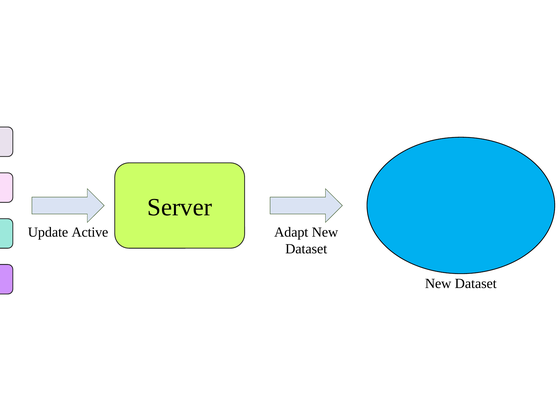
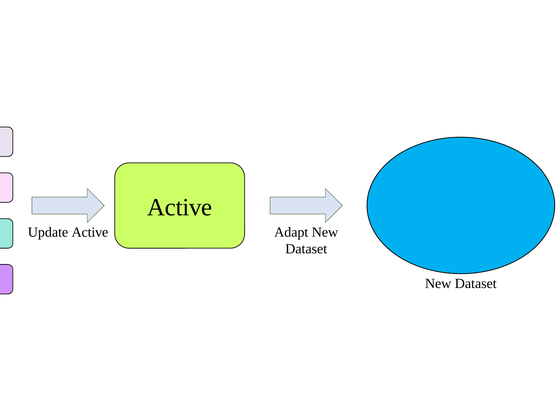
Server: Server -> Active (180, 207)
